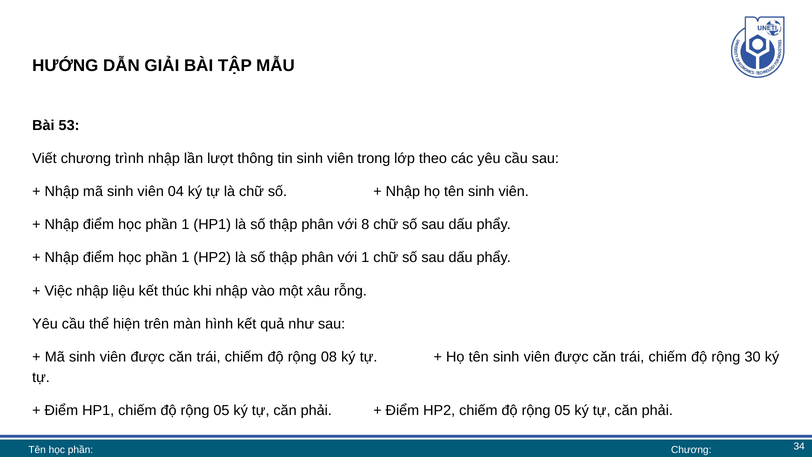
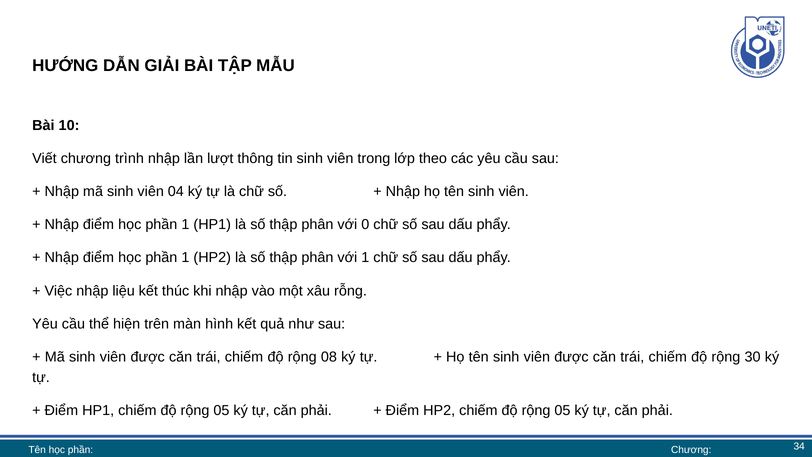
53: 53 -> 10 (69, 126)
8: 8 -> 0 (365, 225)
